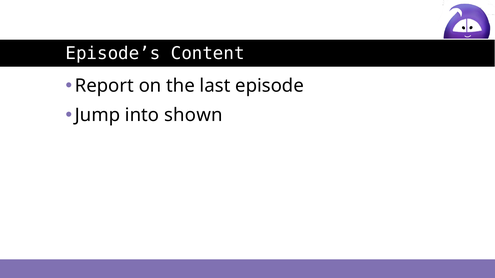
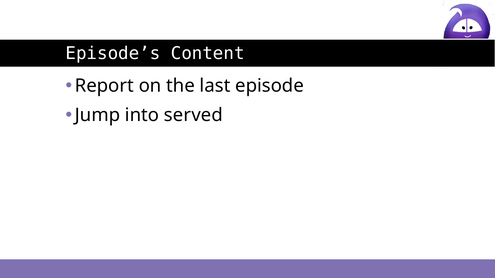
shown: shown -> served (193, 115)
